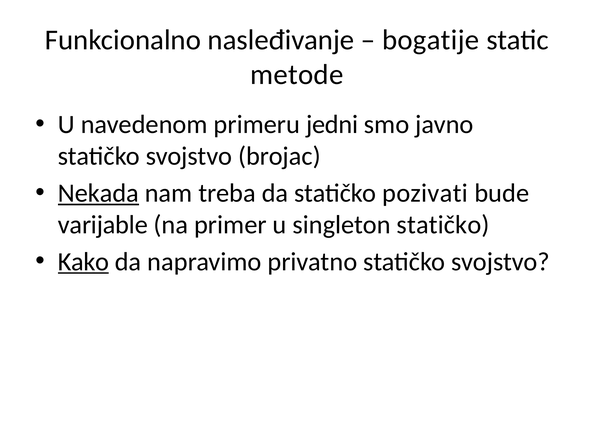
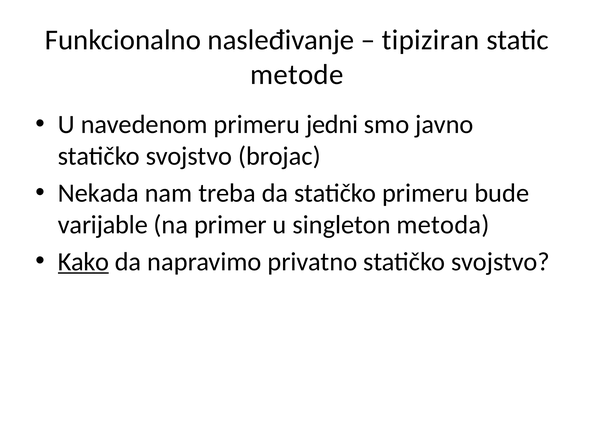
bogatije: bogatije -> tipiziran (431, 40)
Nekada underline: present -> none (98, 193)
statičko pozivati: pozivati -> primeru (425, 193)
singleton statičko: statičko -> metoda (443, 225)
